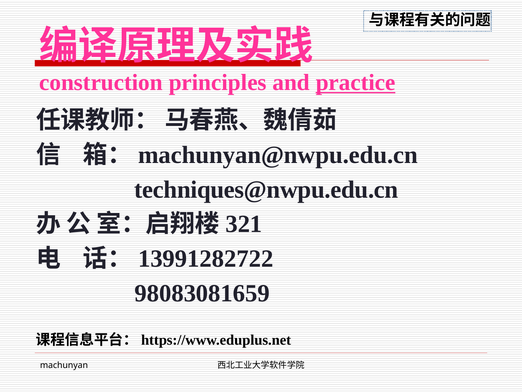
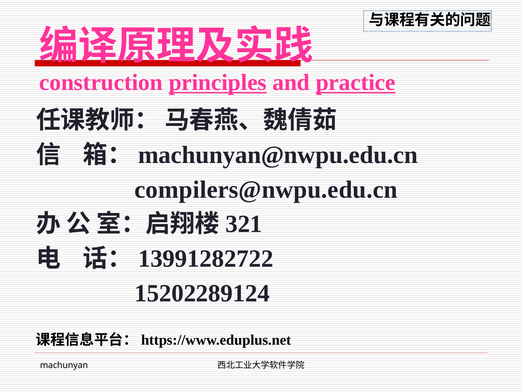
principles underline: none -> present (218, 83)
techniques@nwpu.edu.cn: techniques@nwpu.edu.cn -> compilers@nwpu.edu.cn (266, 189)
98083081659: 98083081659 -> 15202289124 (202, 293)
